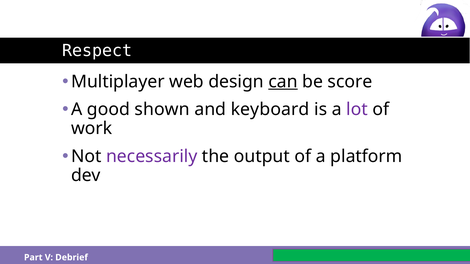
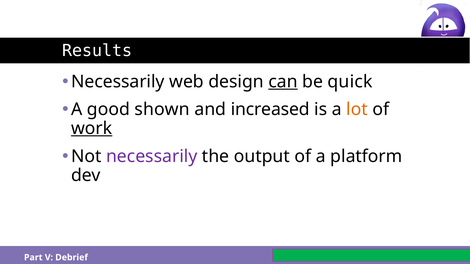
Respect: Respect -> Results (97, 51)
Multiplayer: Multiplayer -> Necessarily (118, 82)
score: score -> quick (350, 82)
keyboard: keyboard -> increased (270, 110)
lot colour: purple -> orange (357, 110)
work underline: none -> present (92, 129)
